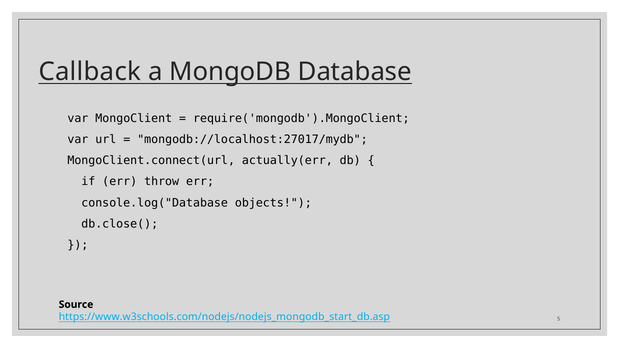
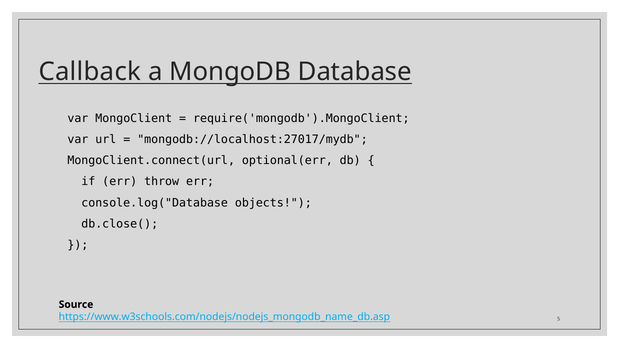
actually(err: actually(err -> optional(err (287, 161)
https://www.w3schools.com/nodejs/nodejs_mongodb_start_db.asp: https://www.w3schools.com/nodejs/nodejs_mongodb_start_db.asp -> https://www.w3schools.com/nodejs/nodejs_mongodb_name_db.asp (224, 317)
